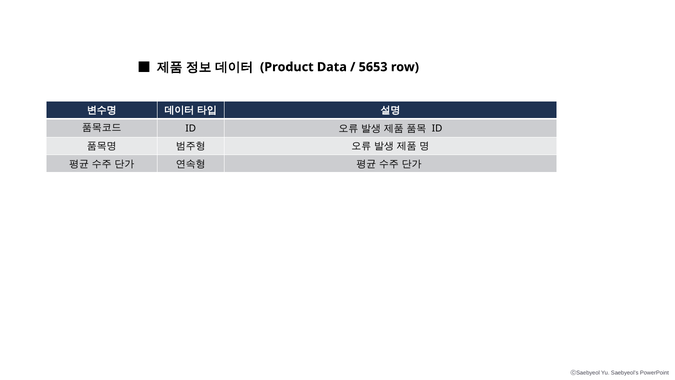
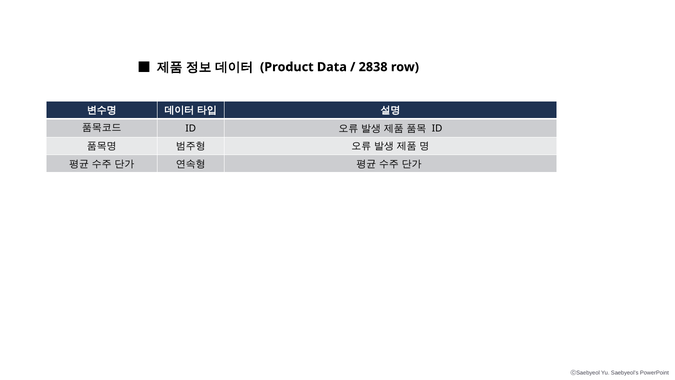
5653: 5653 -> 2838 (373, 67)
